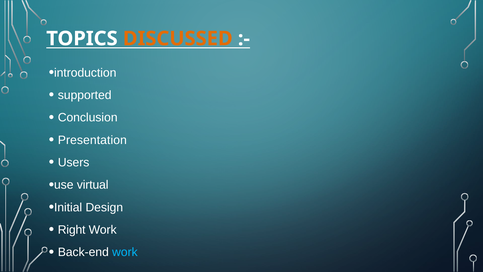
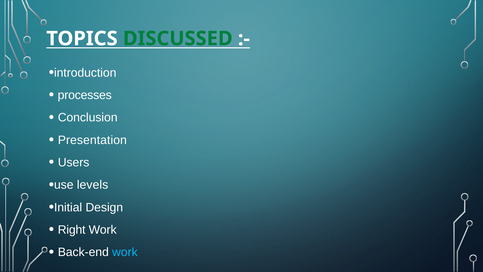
DISCUSSED colour: orange -> green (178, 39)
supported: supported -> processes (85, 95)
virtual: virtual -> levels (93, 185)
